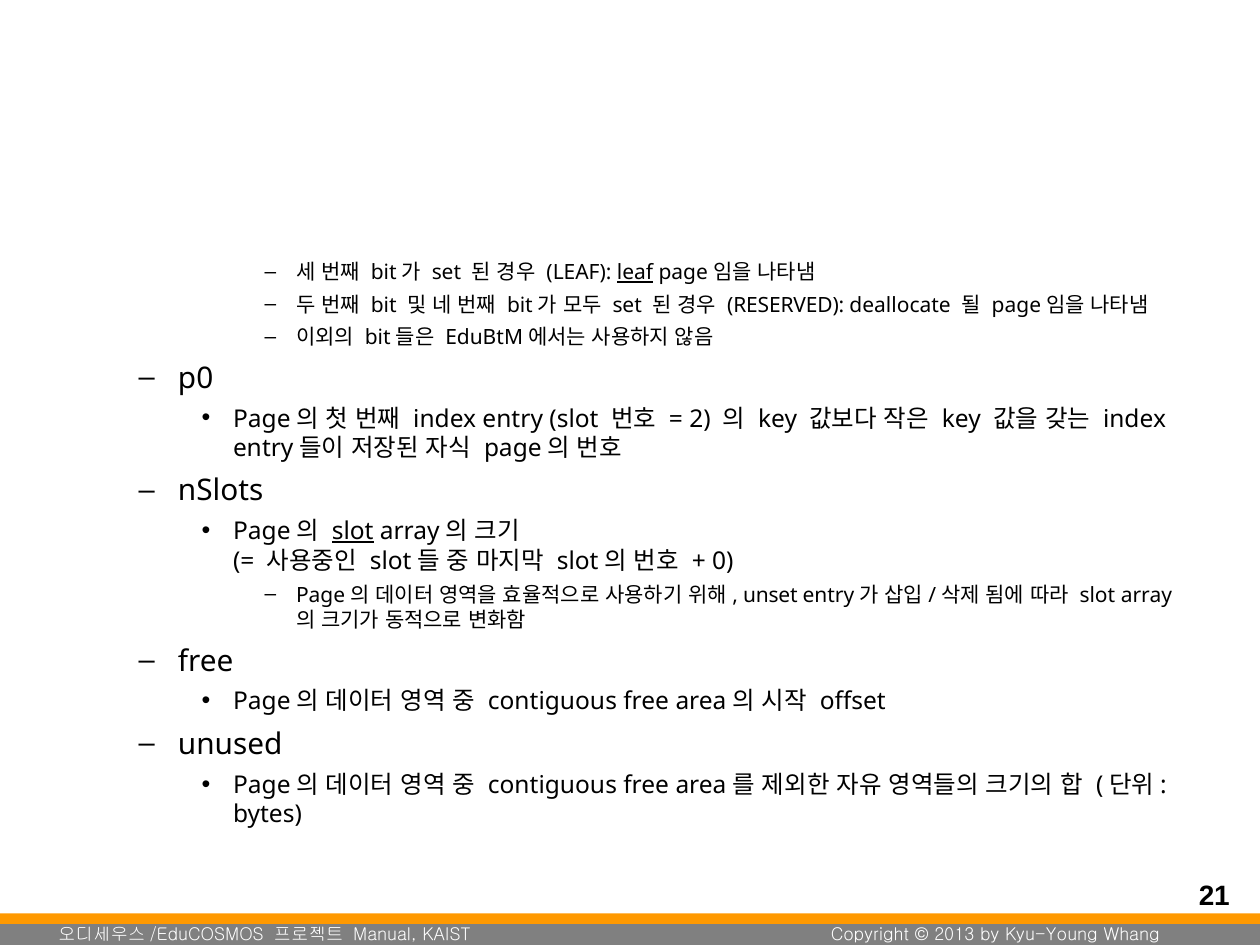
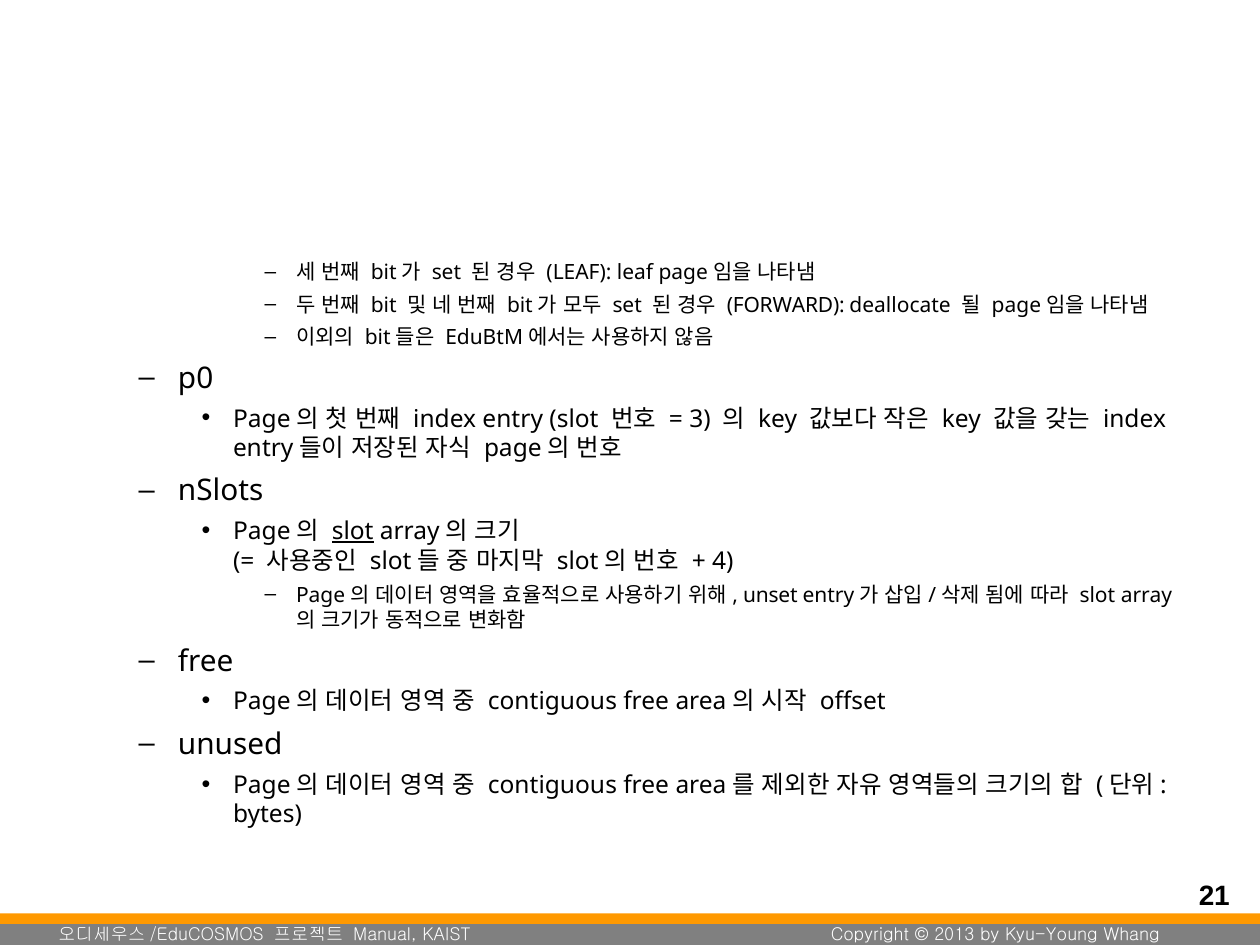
leaf underline: present -> none (635, 273)
RESERVED: RESERVED -> FORWARD (786, 305)
2: 2 -> 3 (700, 419)
0: 0 -> 4 (723, 561)
